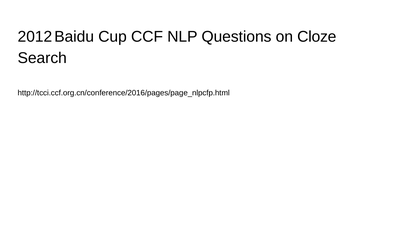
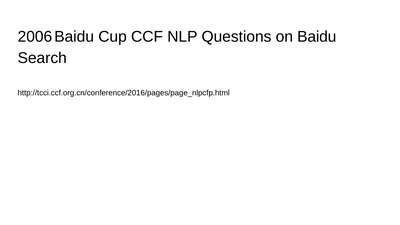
2012: 2012 -> 2006 (35, 37)
on Cloze: Cloze -> Baidu (317, 37)
